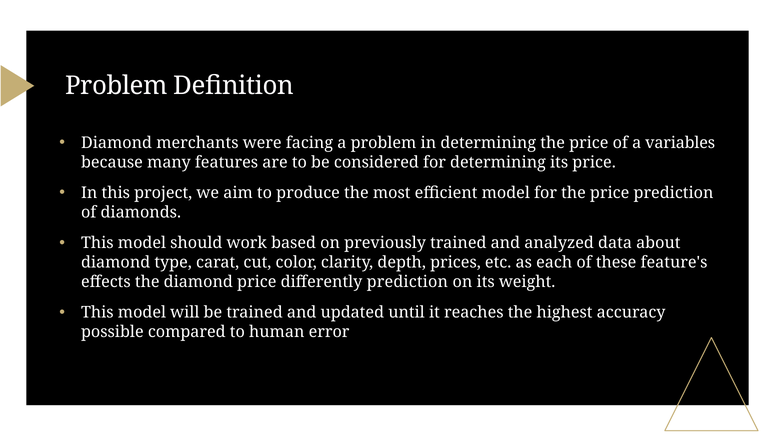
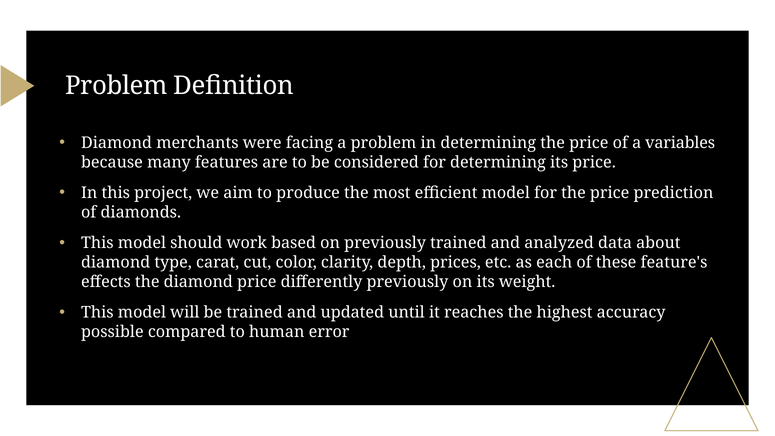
differently prediction: prediction -> previously (407, 282)
